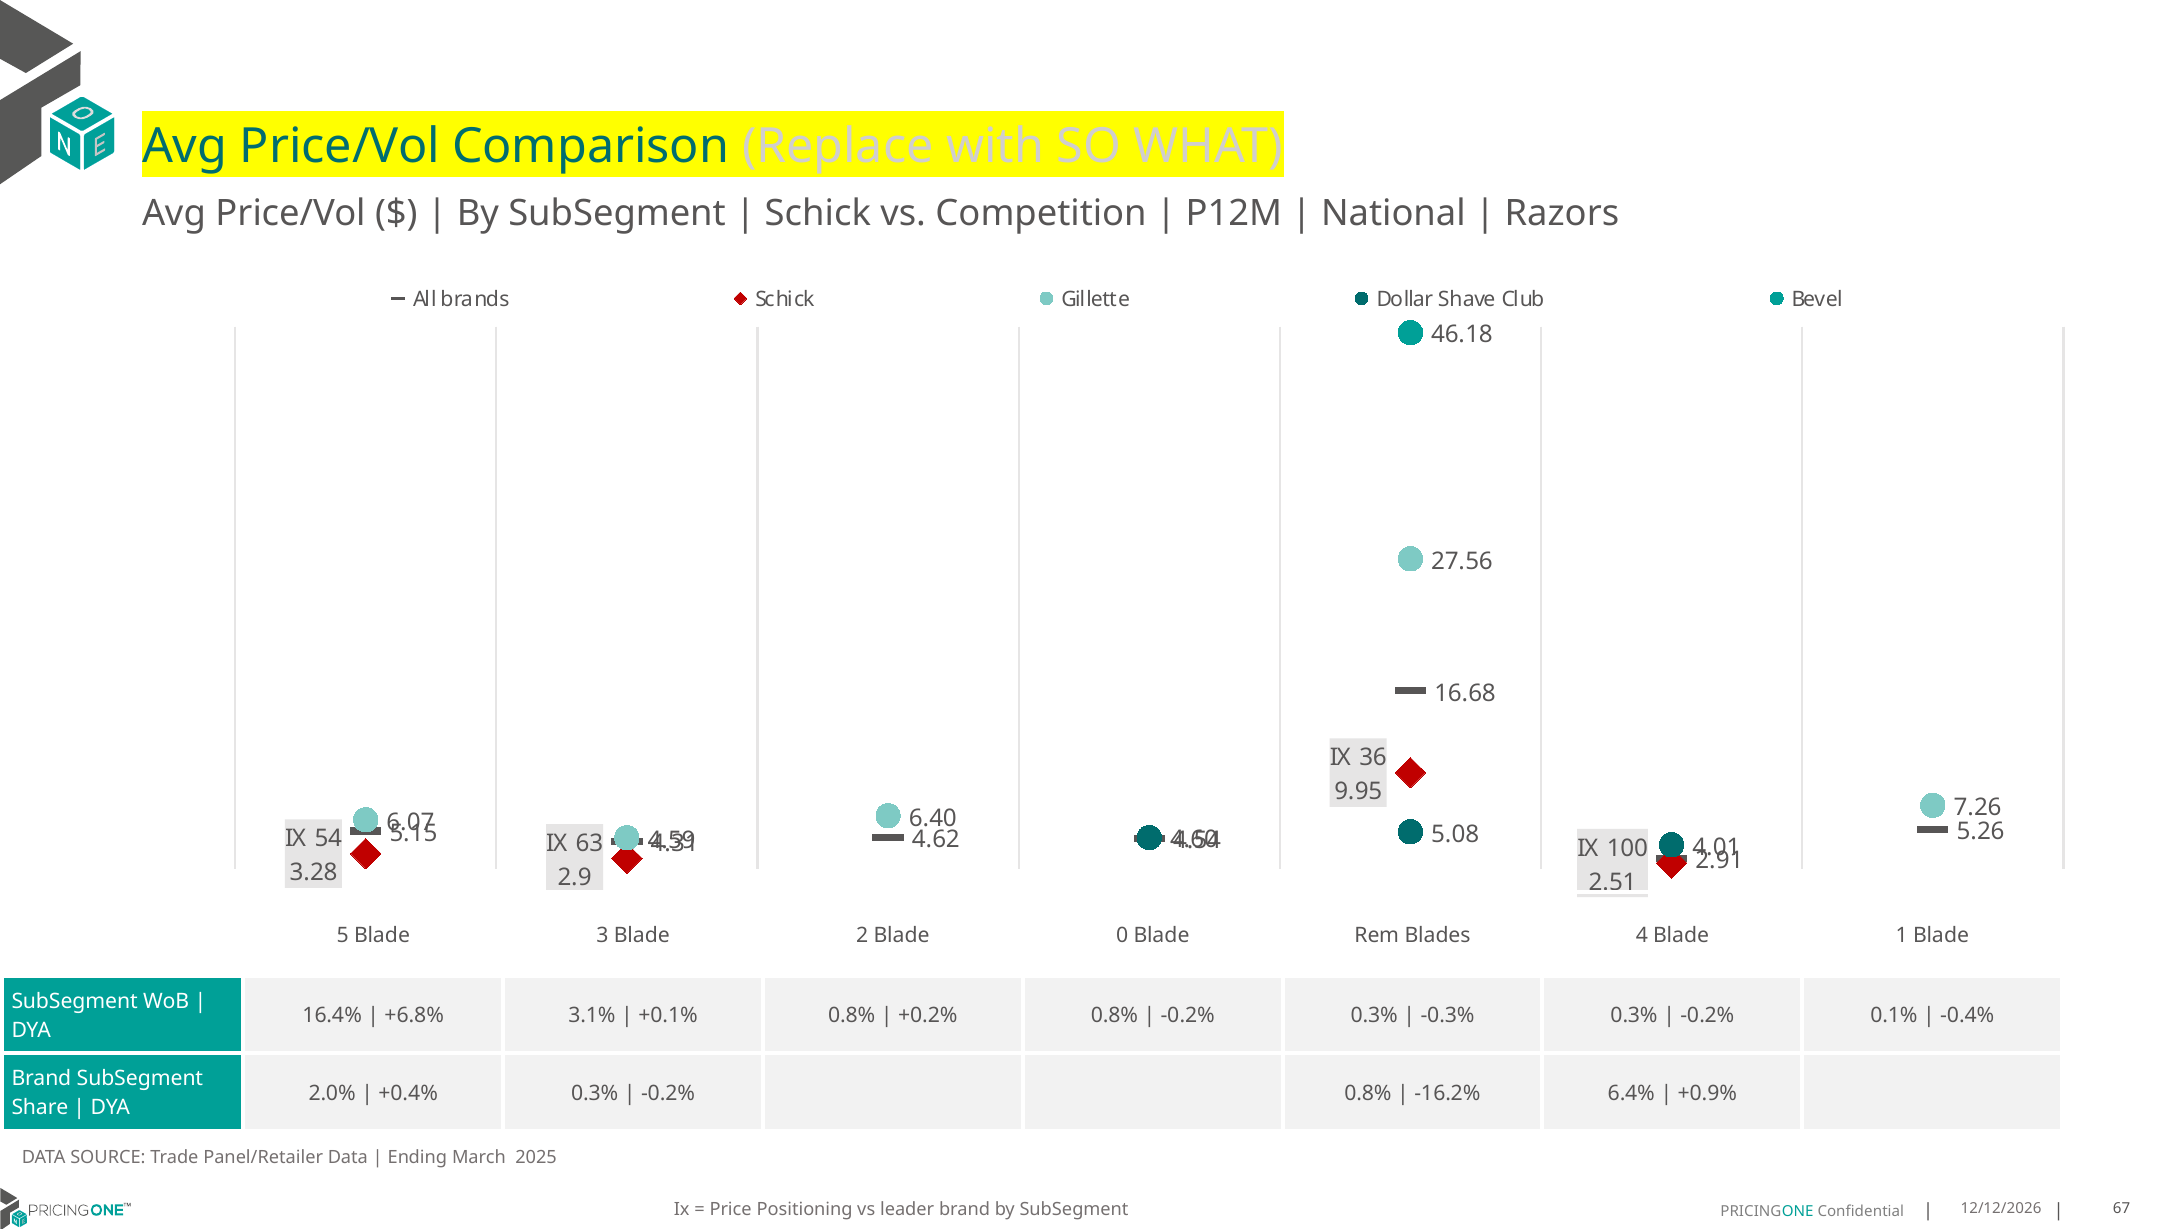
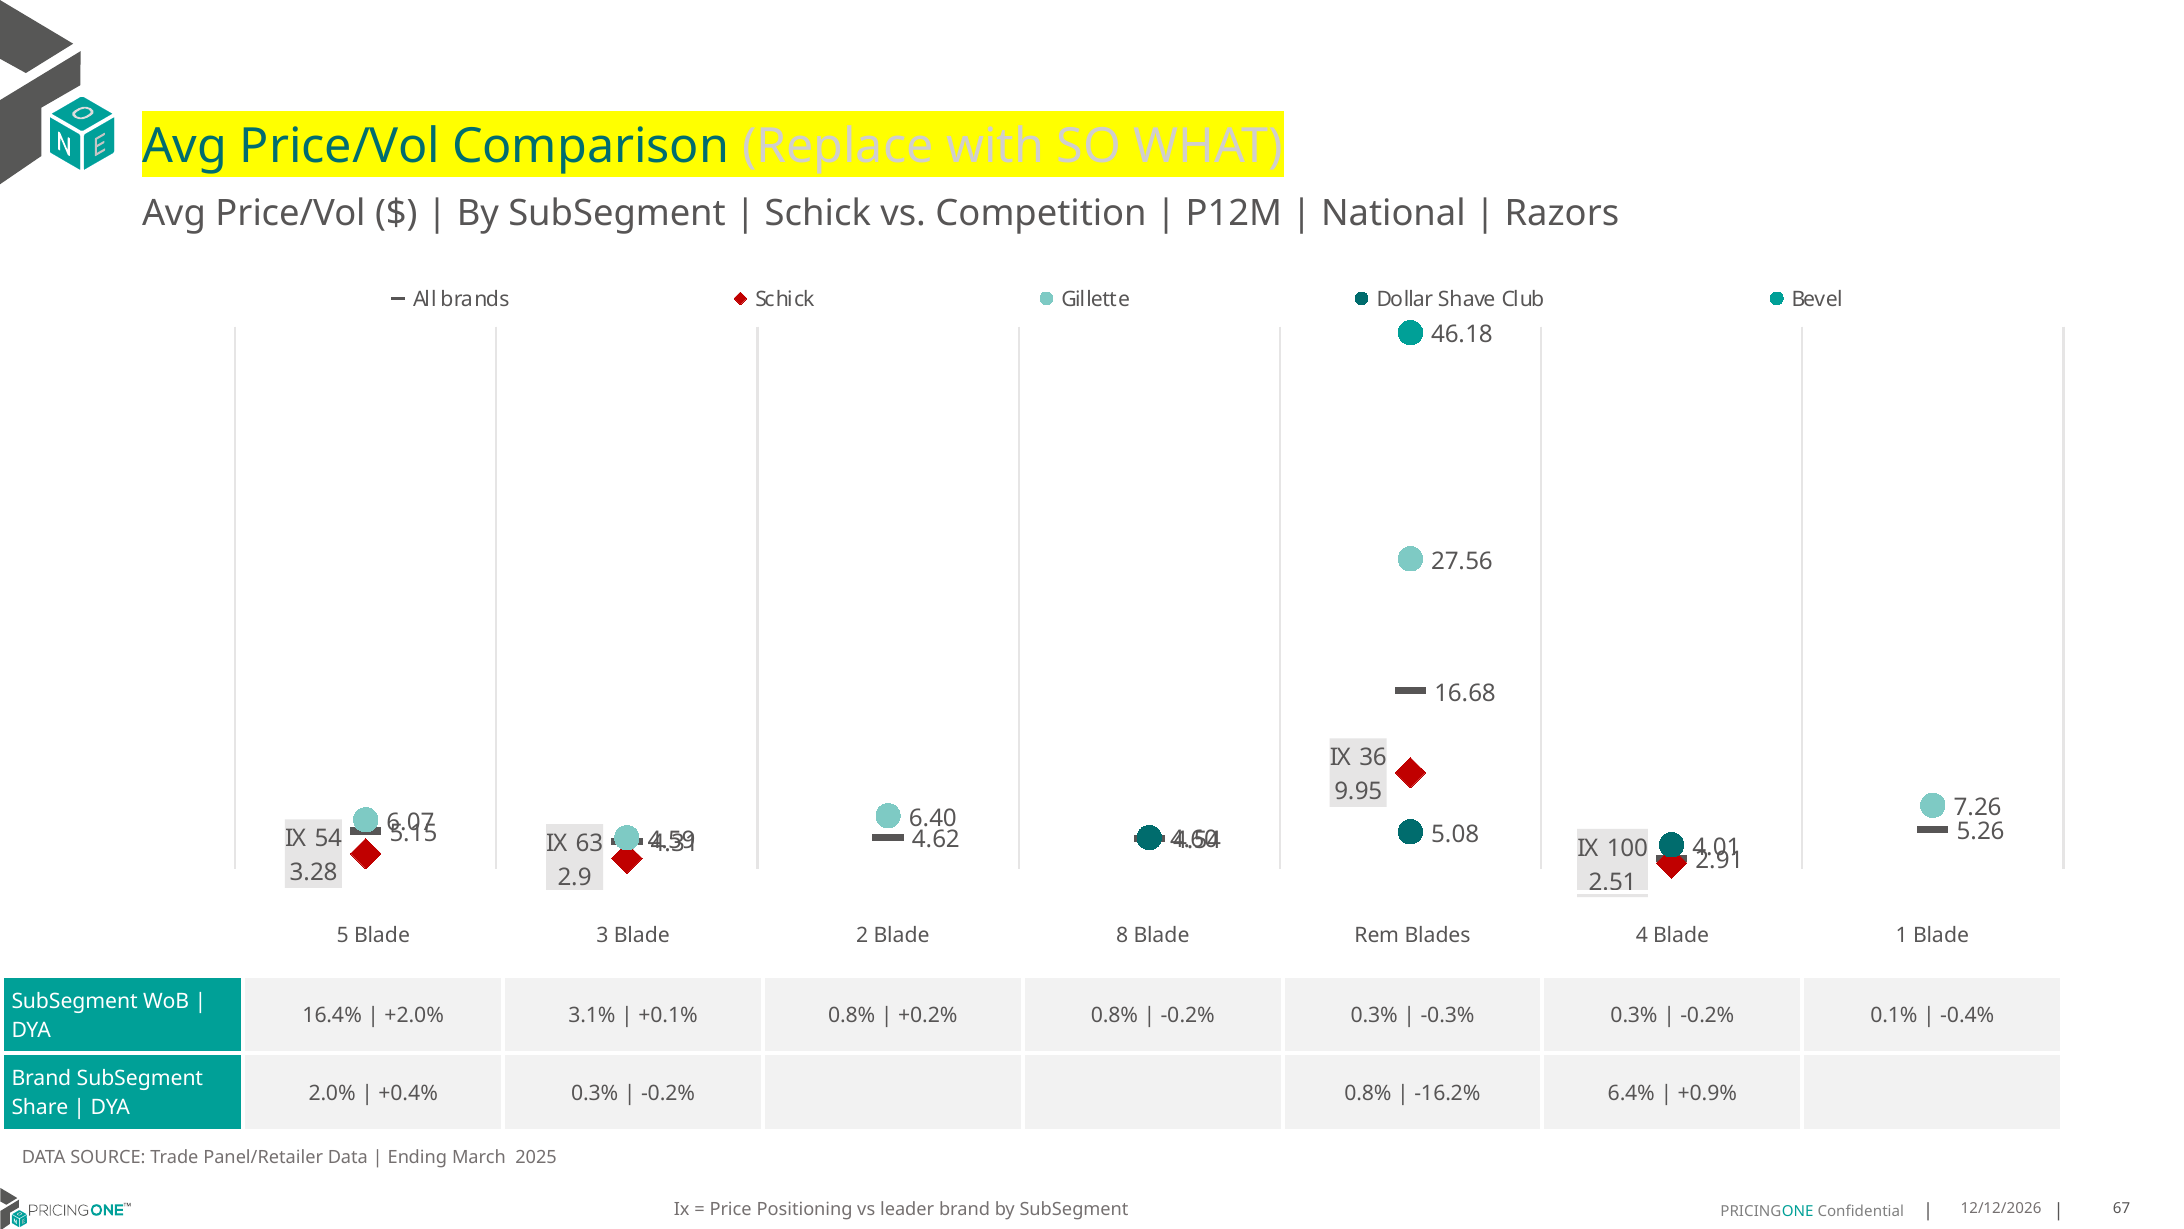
0: 0 -> 8 (1122, 935)
+6.8%: +6.8% -> +2.0% (414, 1015)
